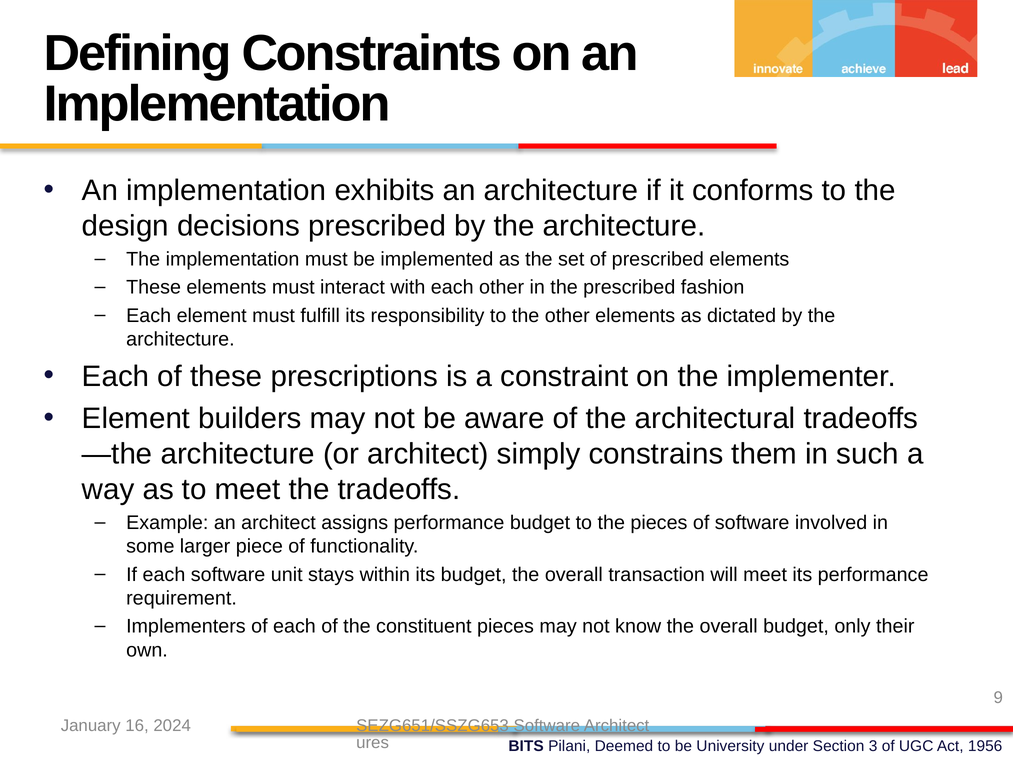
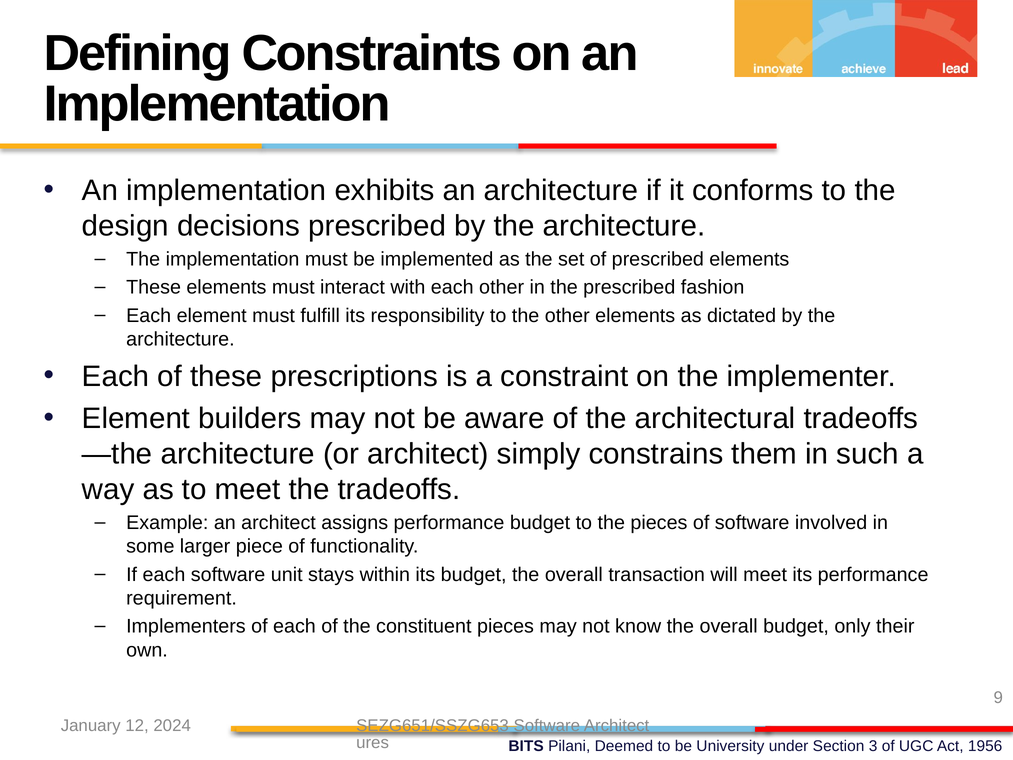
16: 16 -> 12 (137, 726)
